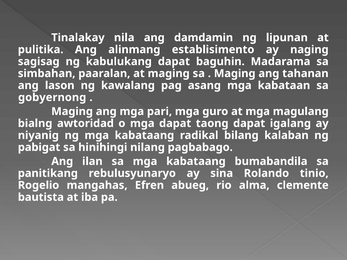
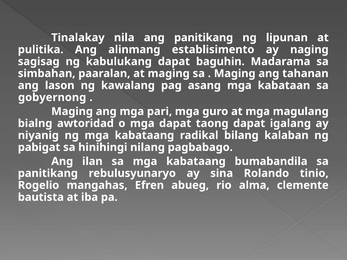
ang damdamin: damdamin -> panitikang (204, 38)
